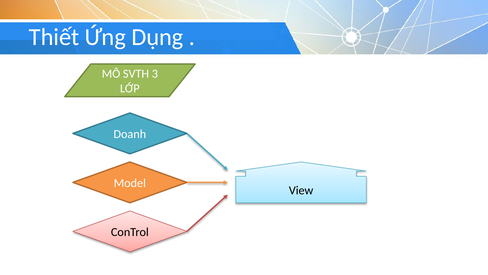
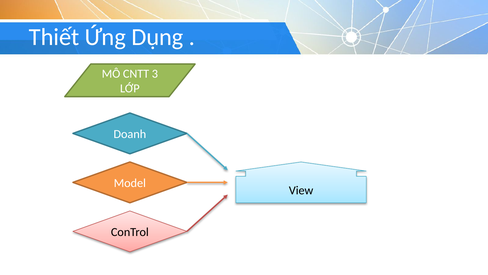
SVTH: SVTH -> CNTT (136, 74)
